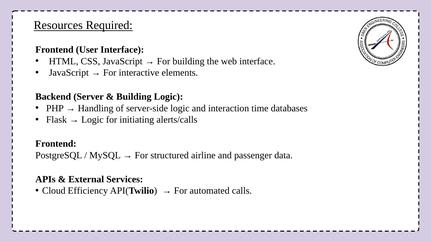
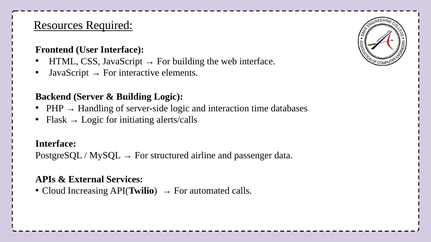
Frontend: Frontend -> Interface (56, 144)
Efficiency: Efficiency -> Increasing (88, 191)
